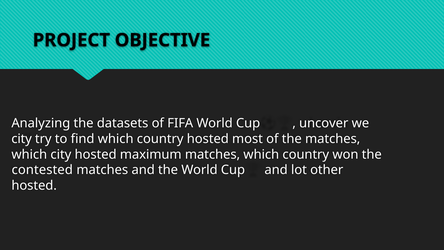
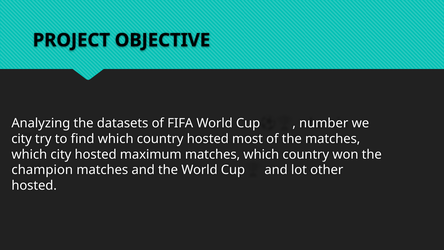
uncover: uncover -> number (324, 123)
contested: contested -> champion (42, 170)
